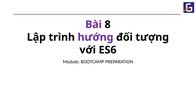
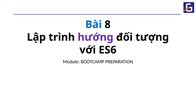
Bài colour: purple -> blue (94, 25)
